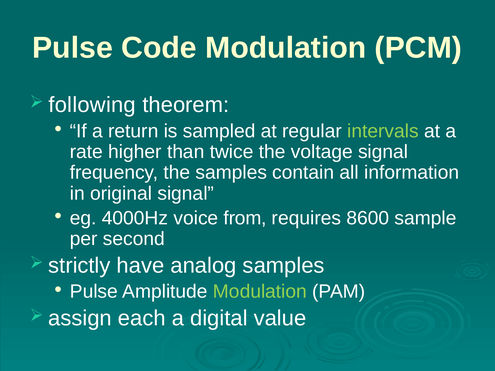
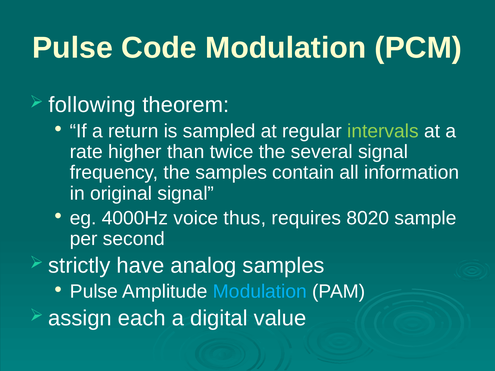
voltage: voltage -> several (322, 152)
from: from -> thus (245, 218)
8600: 8600 -> 8020 (368, 218)
Modulation colour: light green -> light blue (260, 292)
